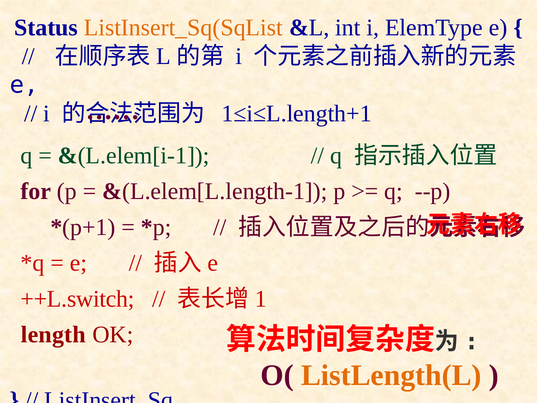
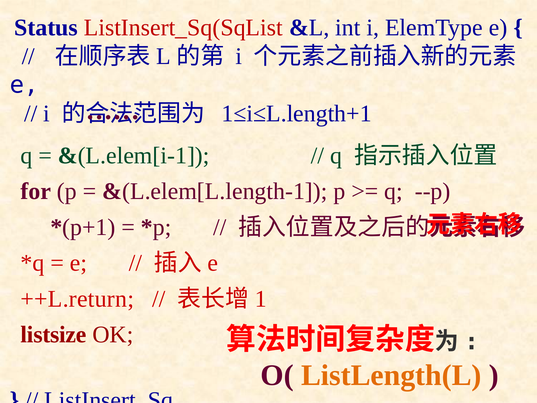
ListInsert_Sq(SqList colour: orange -> red (183, 28)
++L.switch: ++L.switch -> ++L.return (77, 299)
length: length -> listsize (54, 334)
